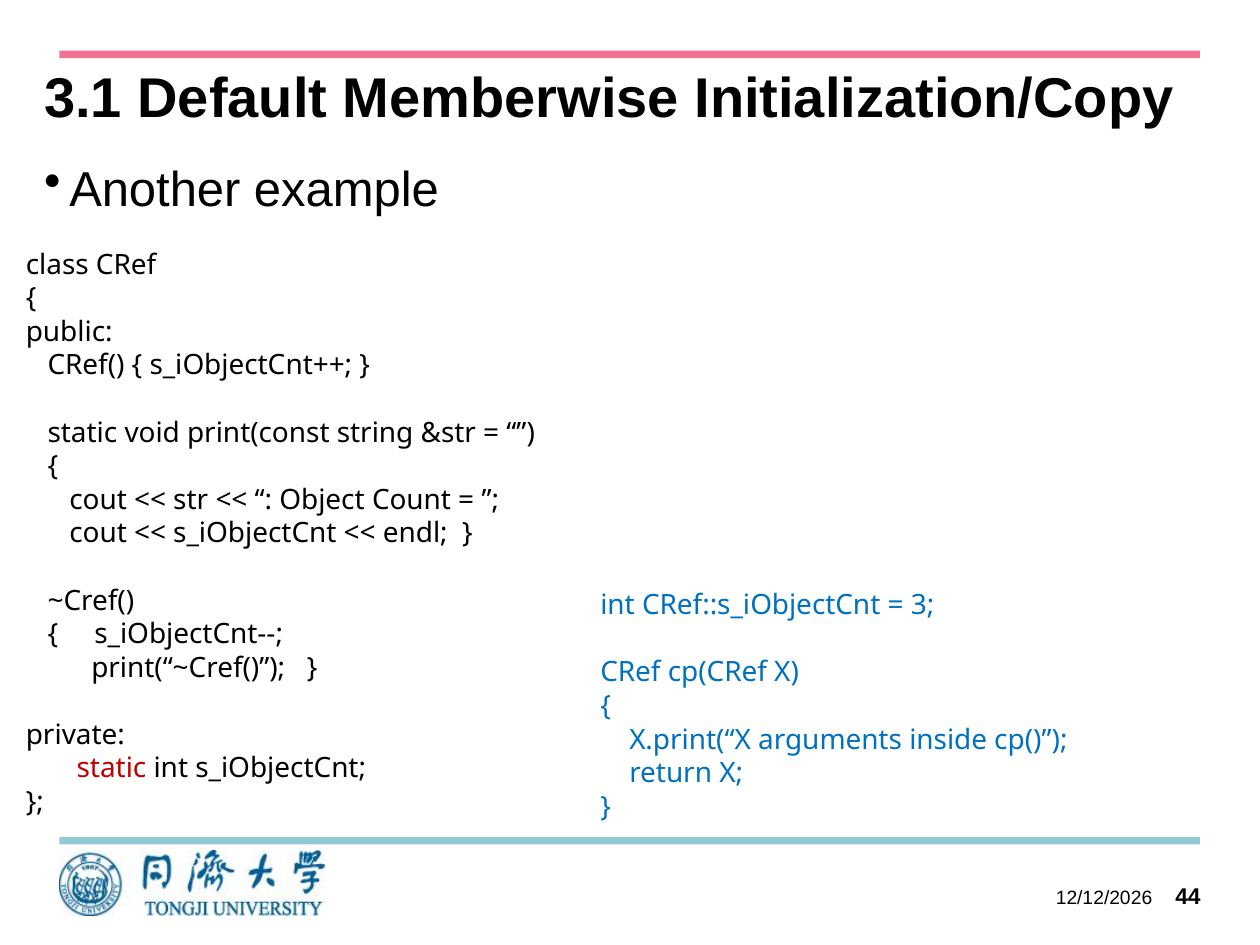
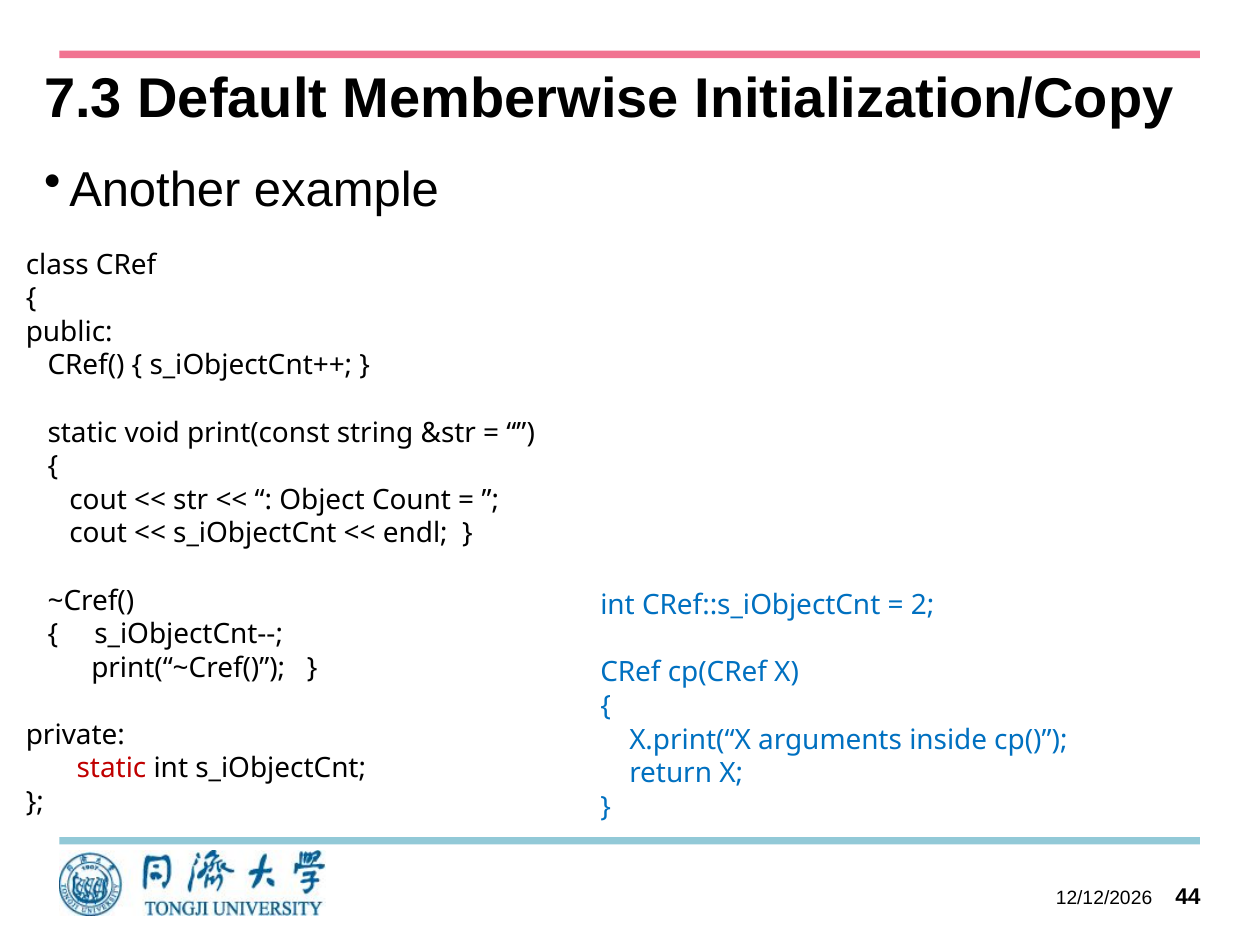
3.1: 3.1 -> 7.3 (83, 99)
3: 3 -> 2 (923, 605)
